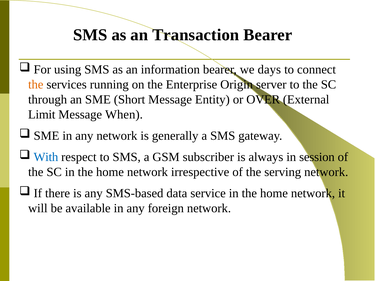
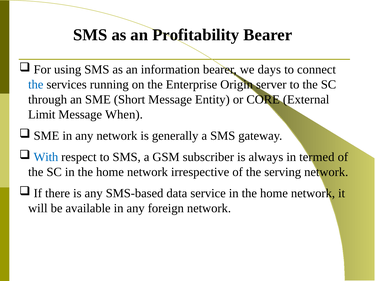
Transaction: Transaction -> Profitability (196, 35)
the colour: orange -> blue (36, 85)
OVER: OVER -> CORE (263, 100)
session: session -> termed (317, 157)
